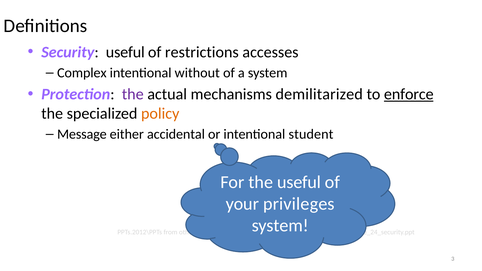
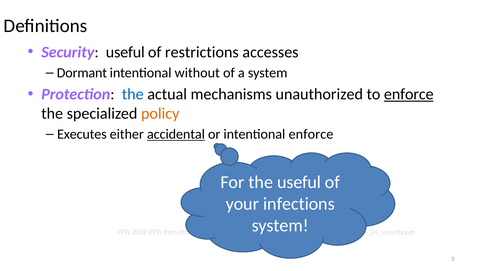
Complex: Complex -> Dormant (82, 73)
the colour: purple -> blue (133, 94)
demilitarized: demilitarized -> unauthorized (319, 94)
Message: Message -> Executes (82, 134)
accidental underline: none -> present (176, 134)
intentional student: student -> enforce (311, 134)
privileges: privileges -> infections (299, 204)
